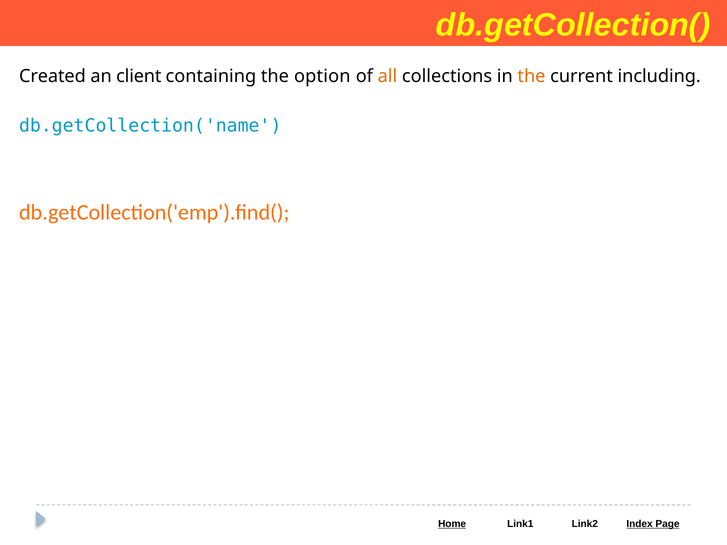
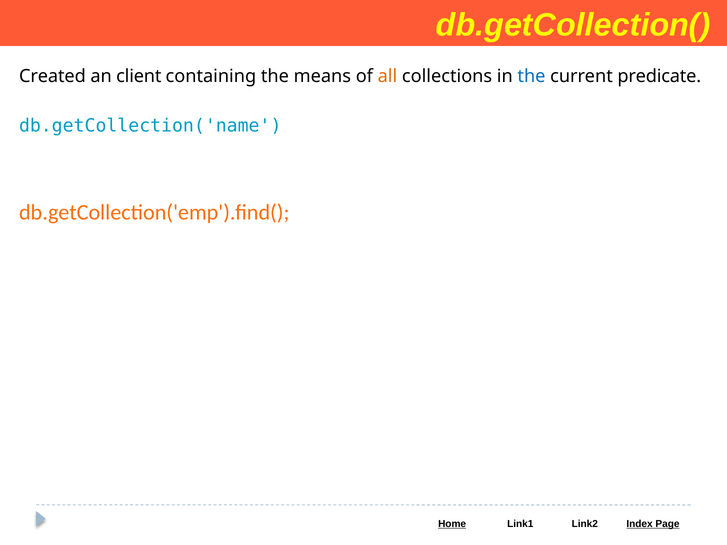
option: option -> means (322, 76)
the colour: orange -> blue (531, 76)
including: including -> predicate (659, 76)
